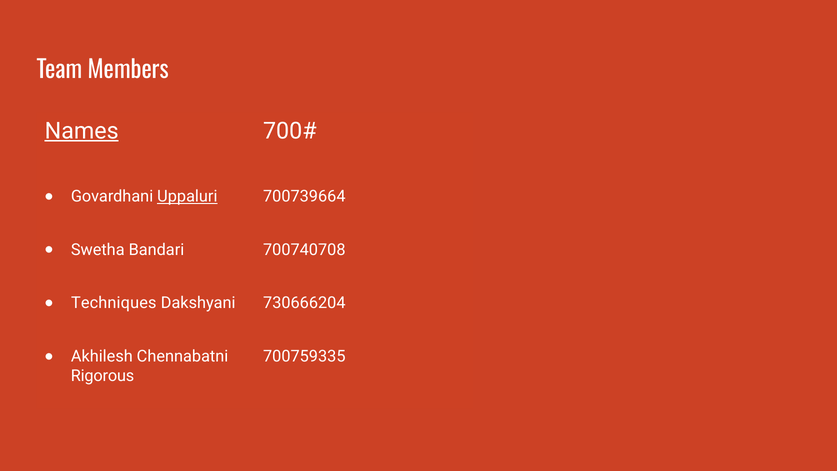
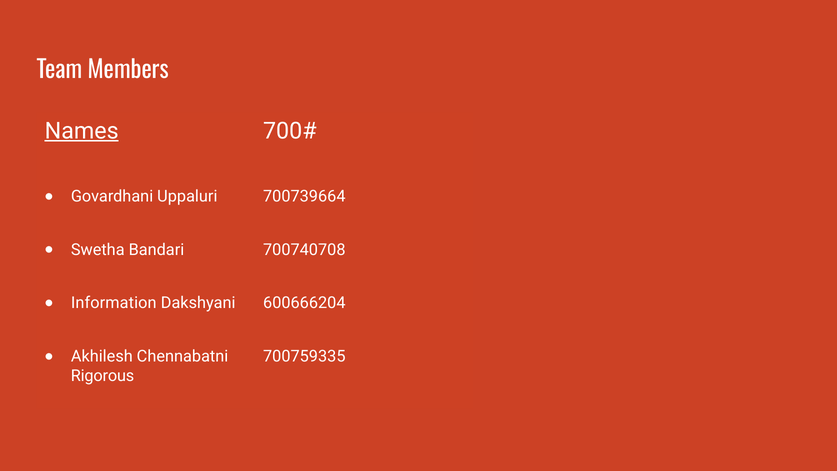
Uppaluri underline: present -> none (187, 196)
Techniques: Techniques -> Information (114, 303)
730666204: 730666204 -> 600666204 (304, 303)
